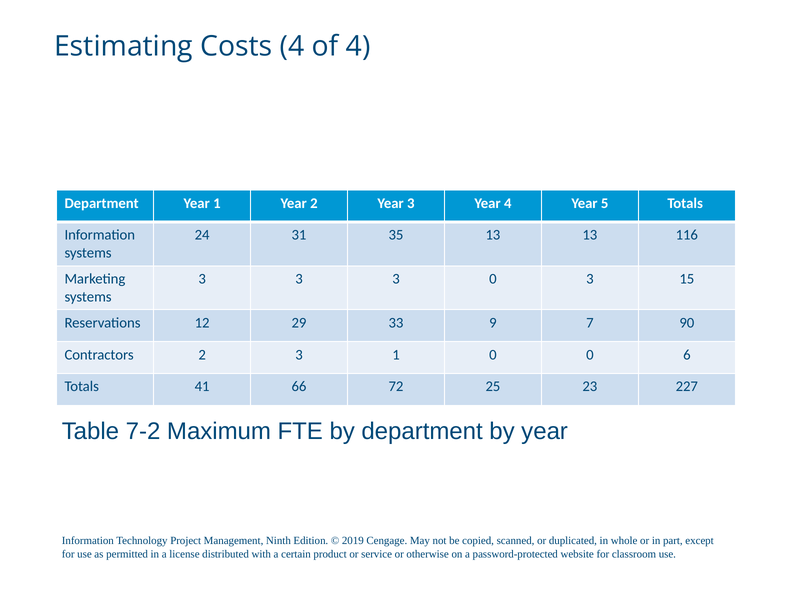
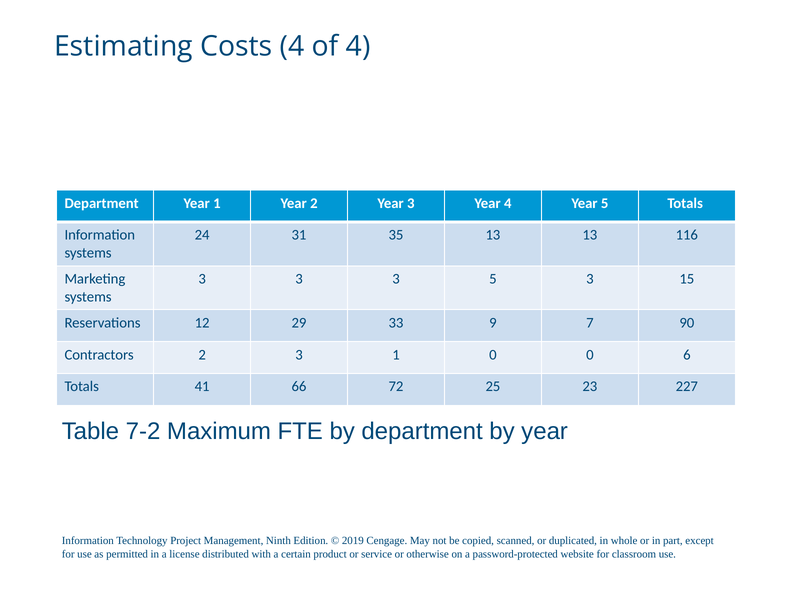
3 0: 0 -> 5 (493, 279)
